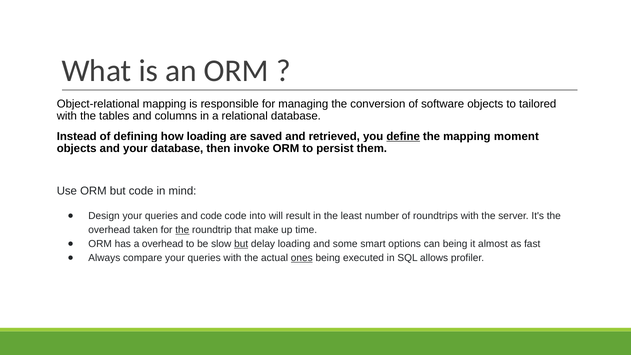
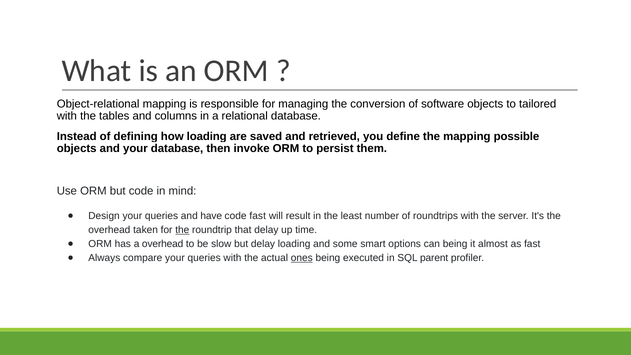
define underline: present -> none (403, 136)
moment: moment -> possible (516, 136)
and code: code -> have (211, 216)
code into: into -> fast (258, 216)
that make: make -> delay (266, 230)
but underline: present -> none (241, 244)
allows: allows -> parent (434, 258)
